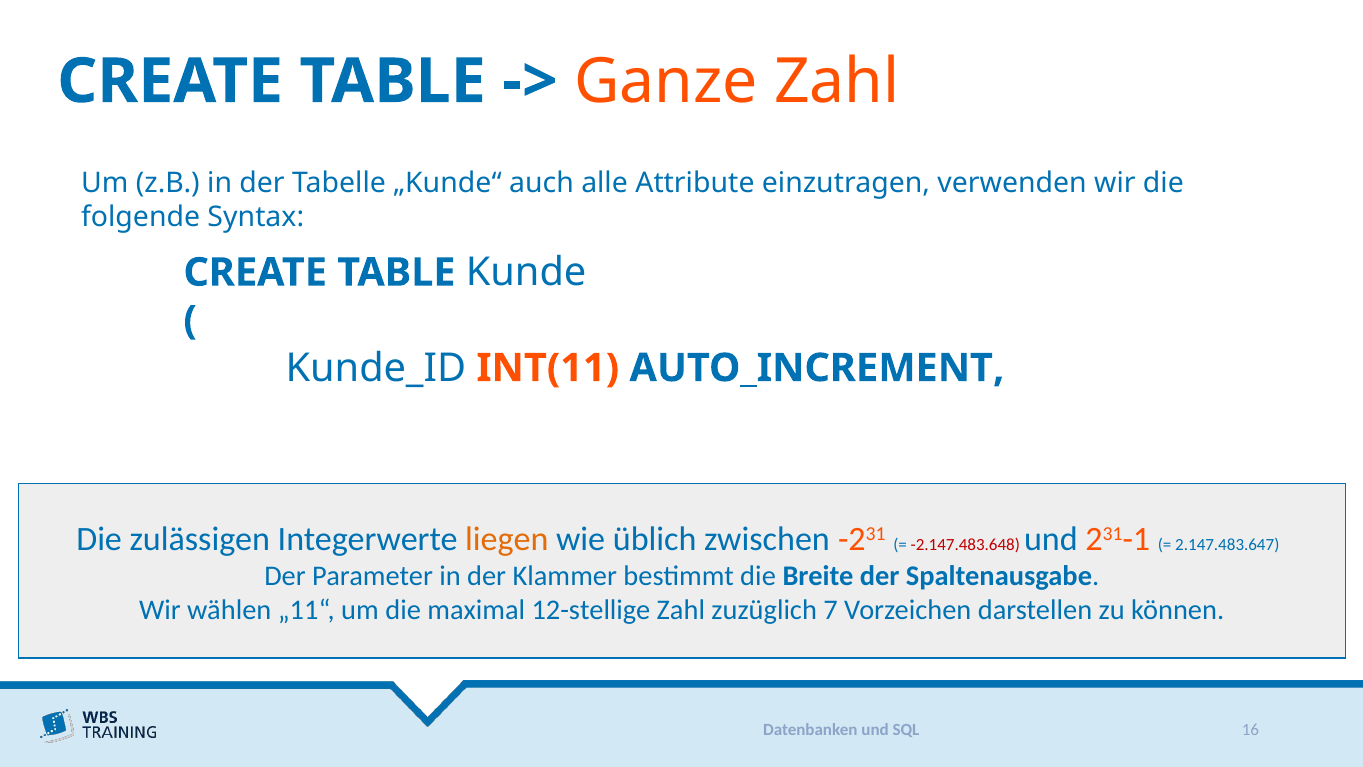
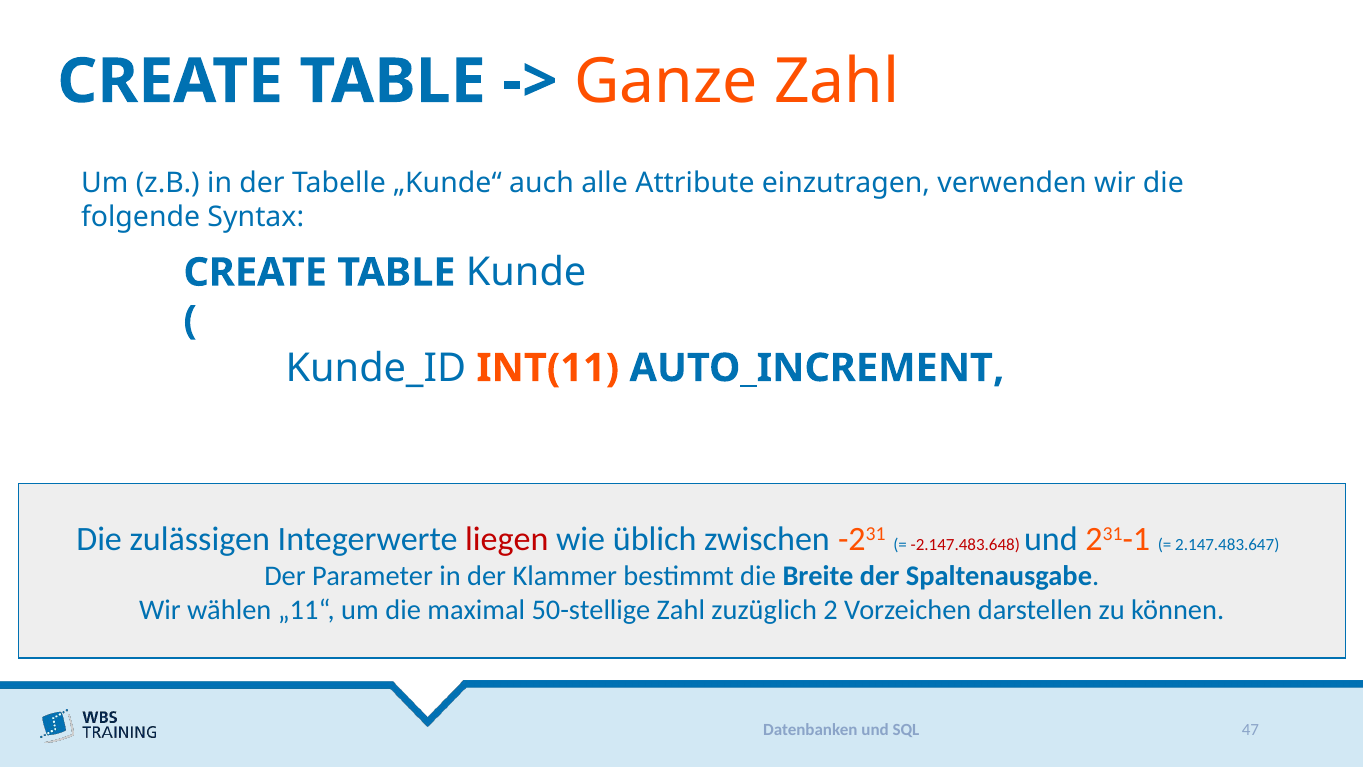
liegen colour: orange -> red (507, 539)
12-stellige: 12-stellige -> 50-stellige (591, 610)
7: 7 -> 2 (831, 610)
16: 16 -> 47 (1250, 730)
